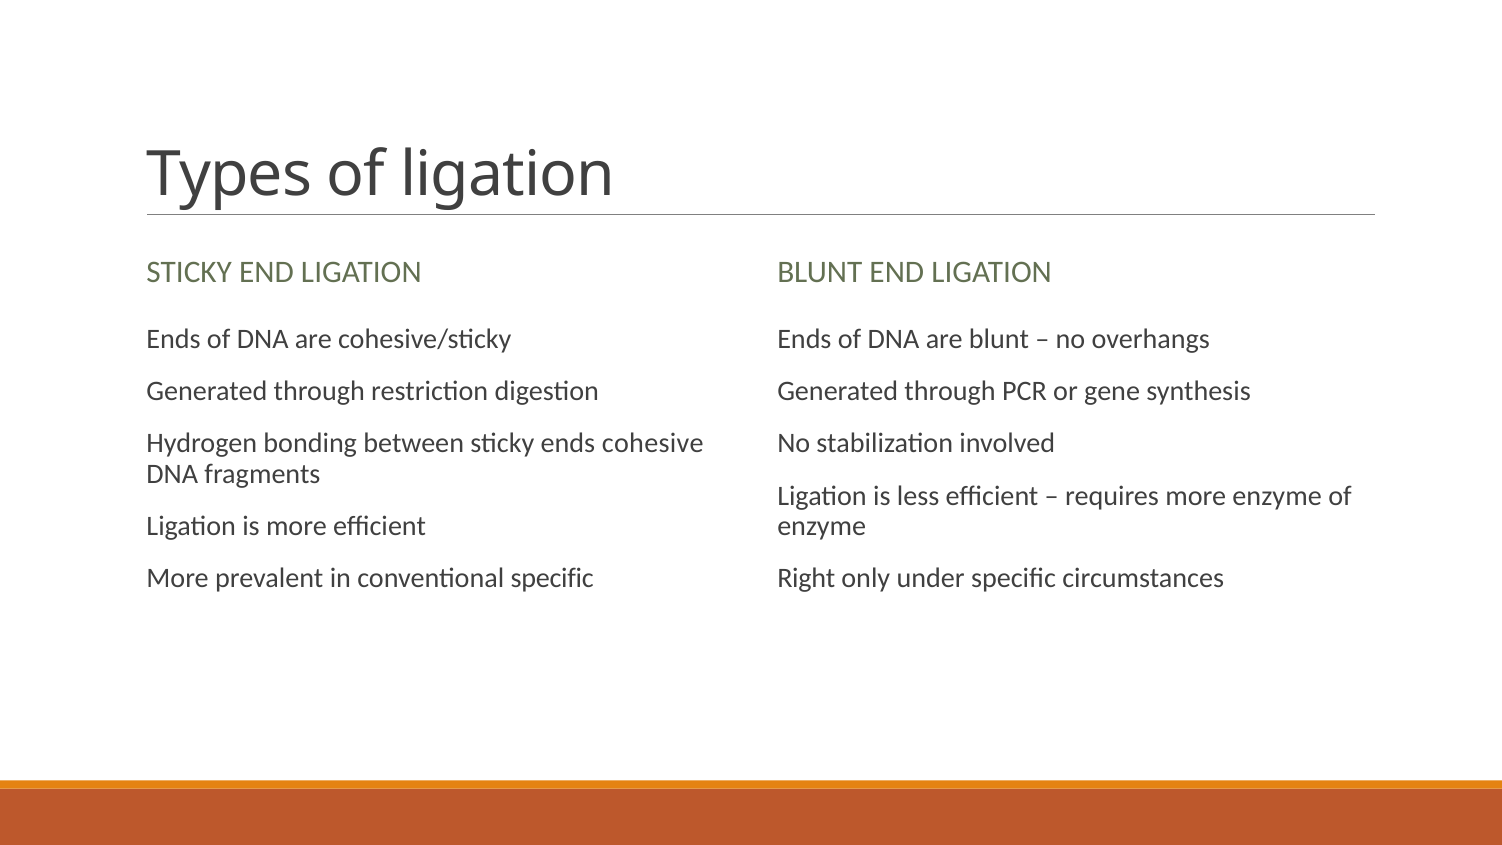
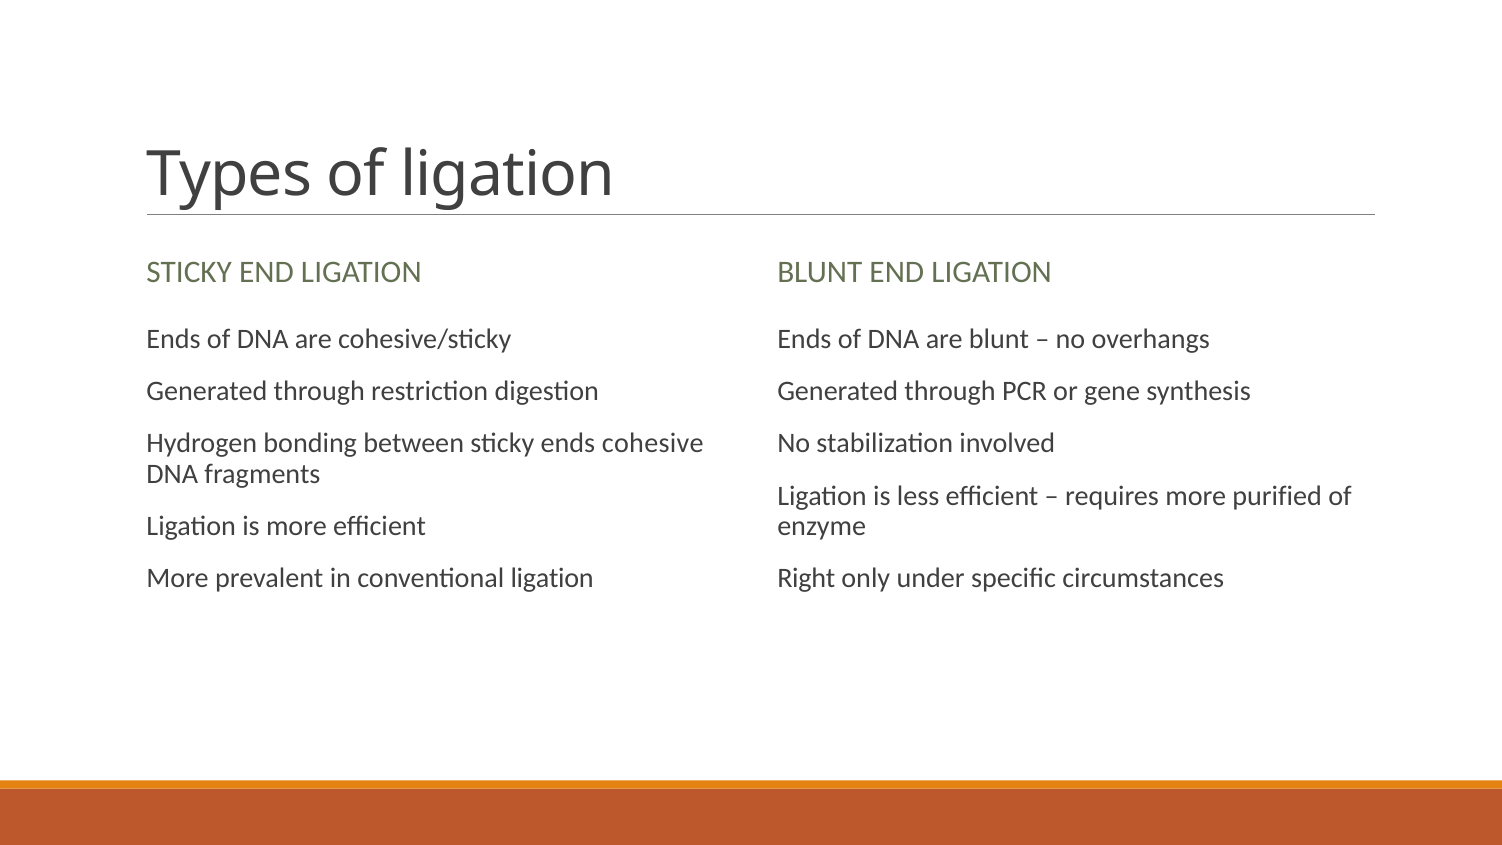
more enzyme: enzyme -> purified (1277, 496)
conventional specific: specific -> ligation (552, 579)
